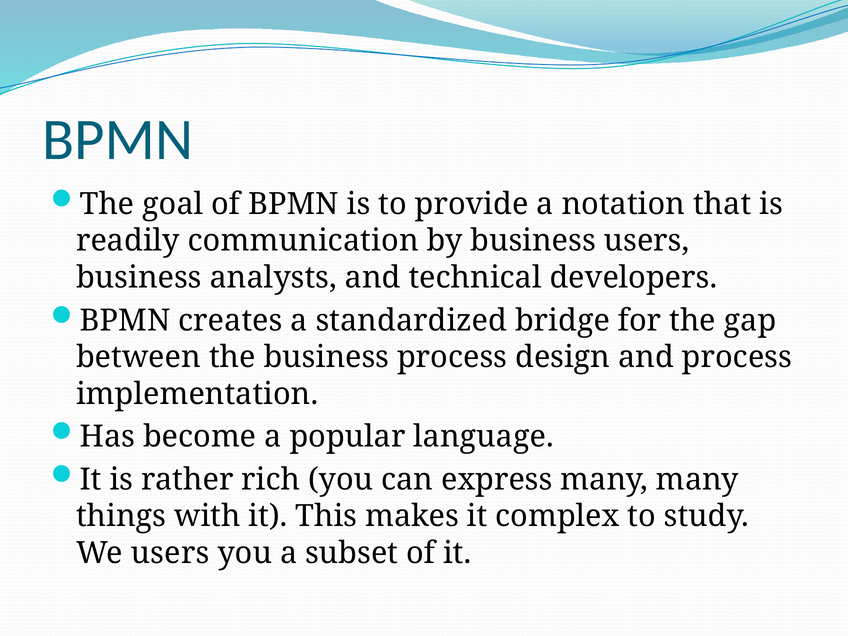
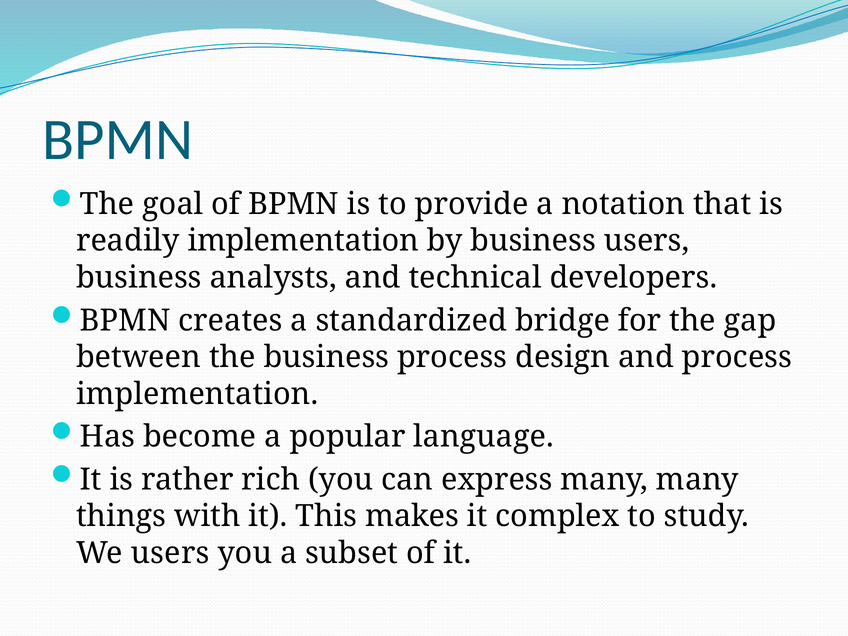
readily communication: communication -> implementation (303, 241)
